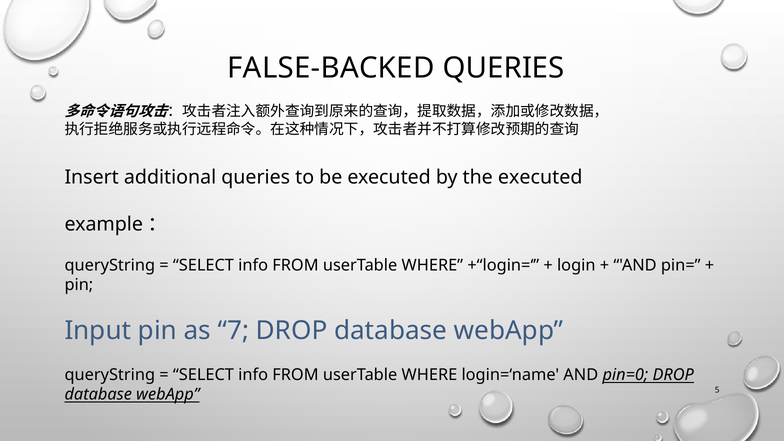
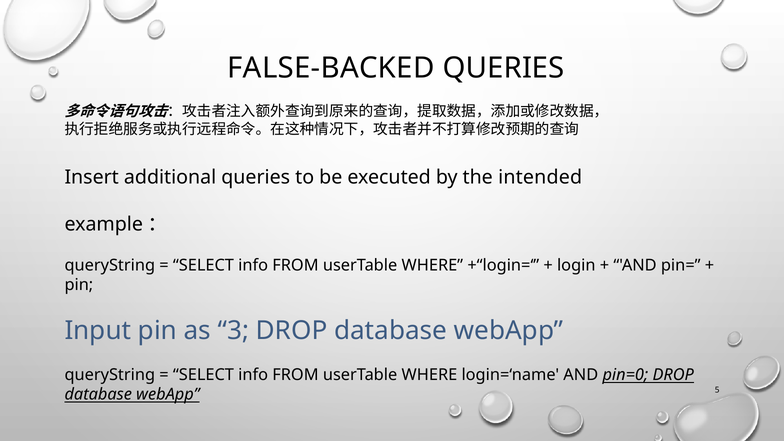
the executed: executed -> intended (540, 177)
7: 7 -> 3 (233, 331)
